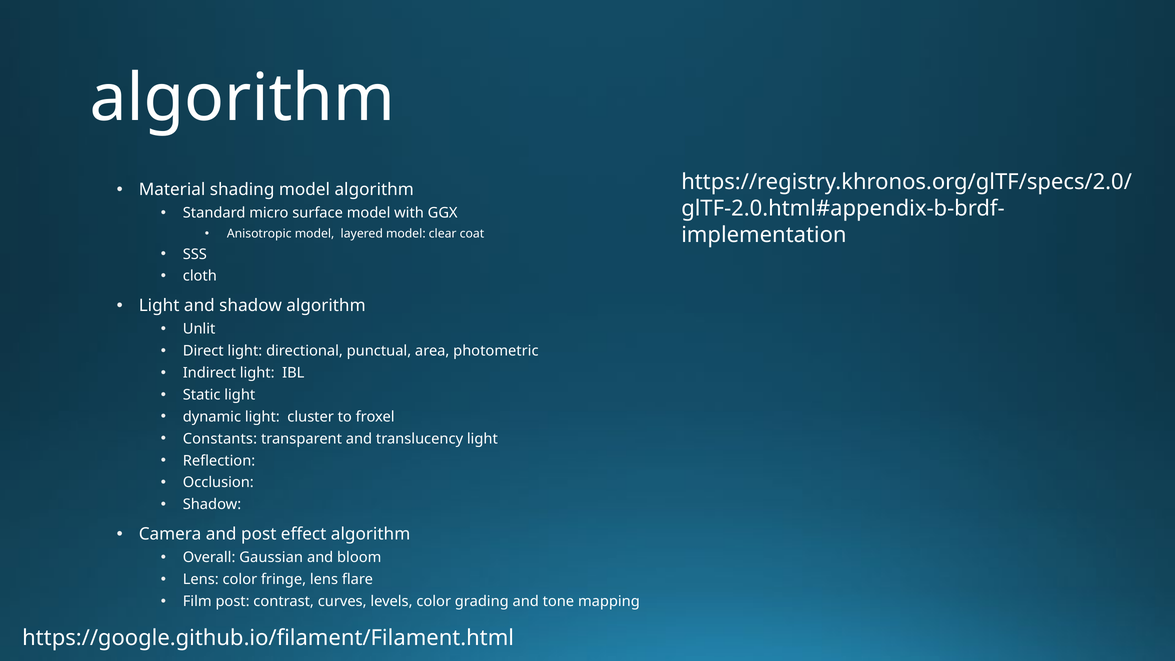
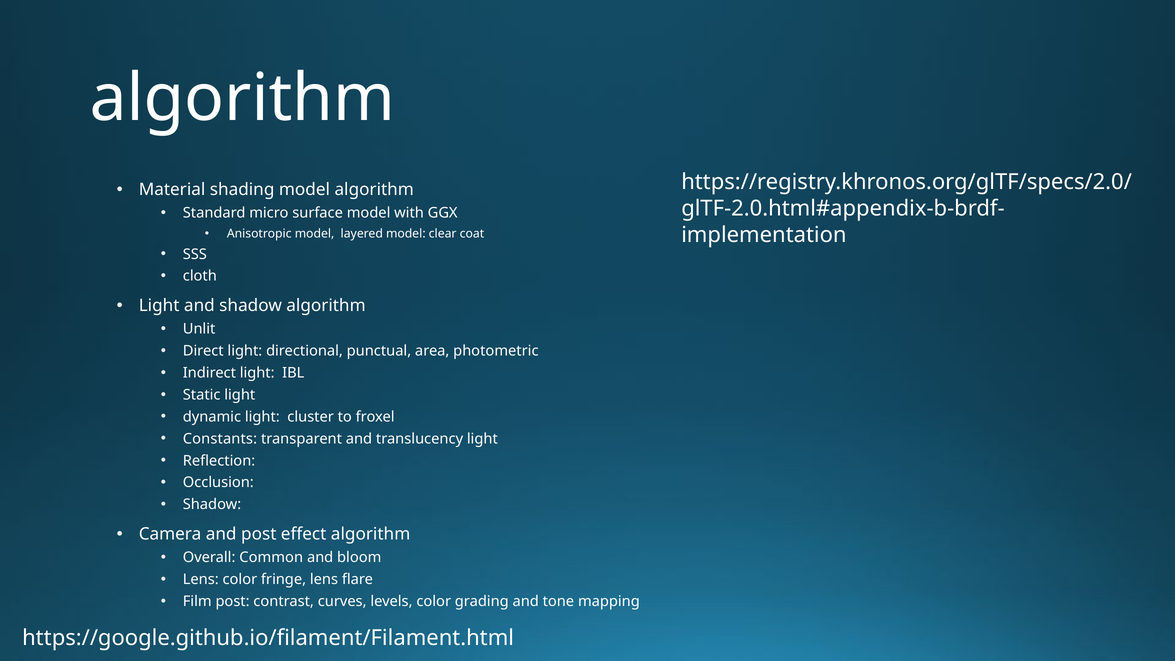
Gaussian: Gaussian -> Common (271, 557)
